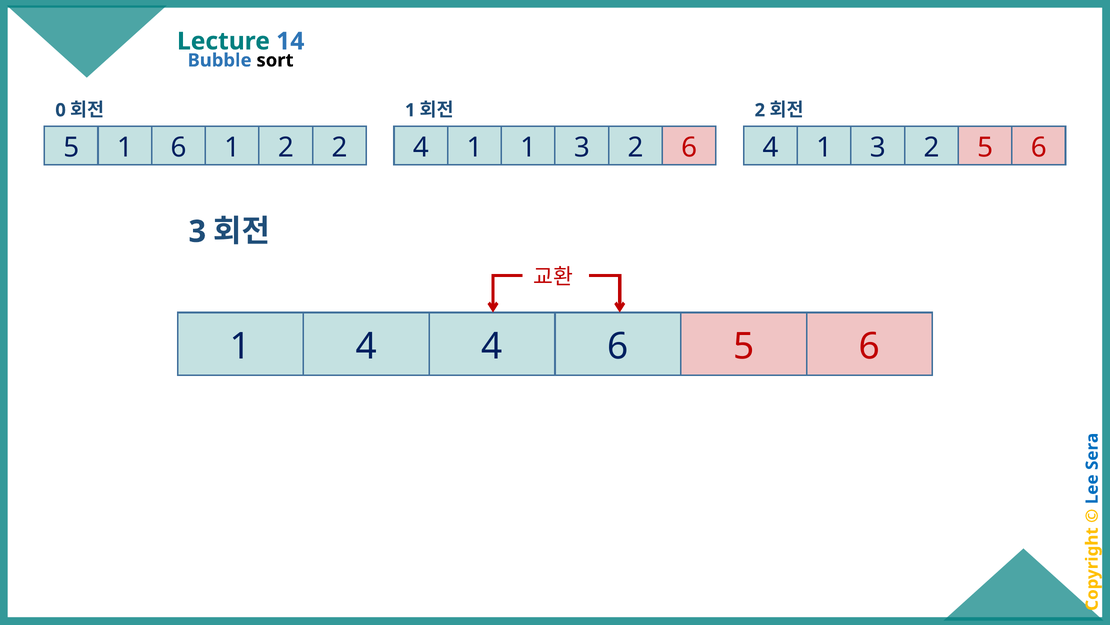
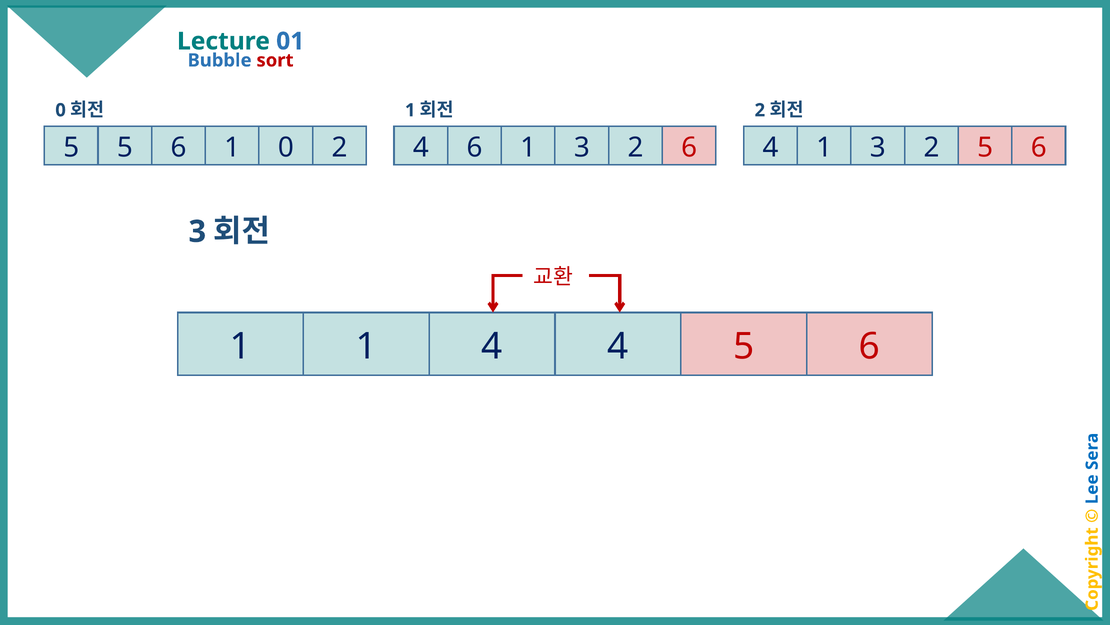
14: 14 -> 01 (290, 41)
sort colour: black -> red (275, 60)
5 1: 1 -> 5 (125, 147)
1 2: 2 -> 0 (286, 147)
1: 1 -> 6 (475, 147)
1 4: 4 -> 1 (366, 346)
4 6: 6 -> 4 (618, 346)
